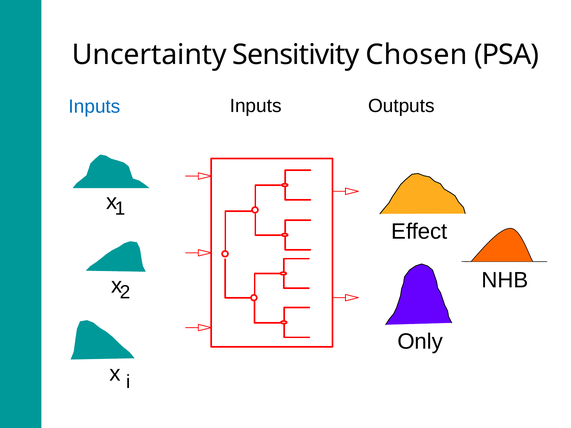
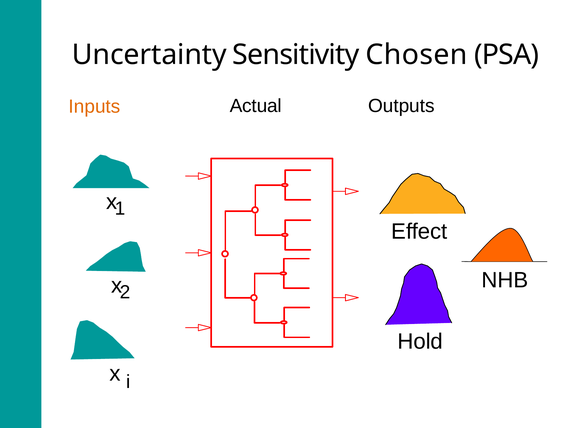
Inputs: Inputs -> Actual (256, 106)
Inputs colour: blue -> orange (94, 107)
Only: Only -> Hold (420, 342)
